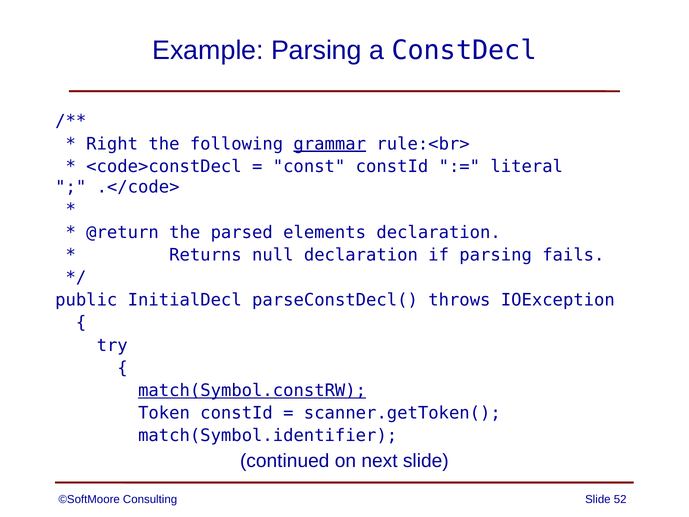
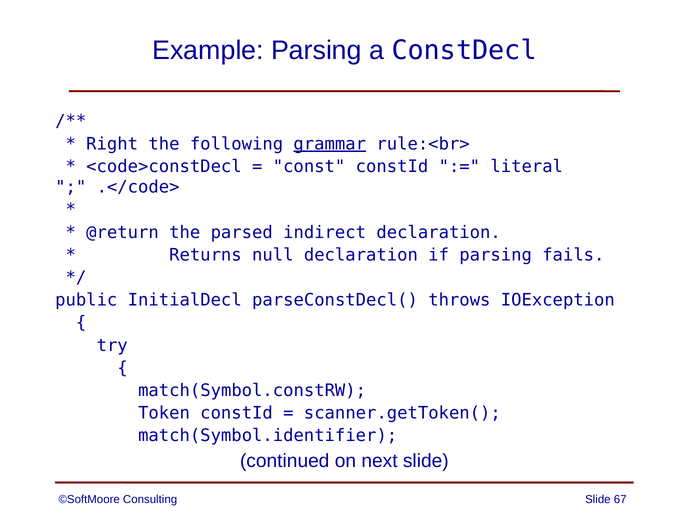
elements: elements -> indirect (325, 232)
match(Symbol.constRW underline: present -> none (252, 390)
52: 52 -> 67 (620, 499)
